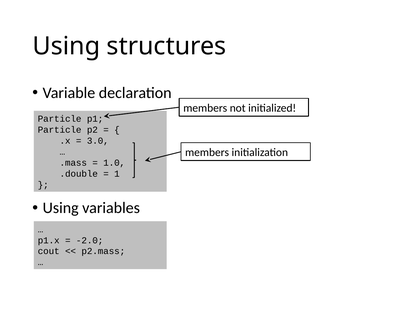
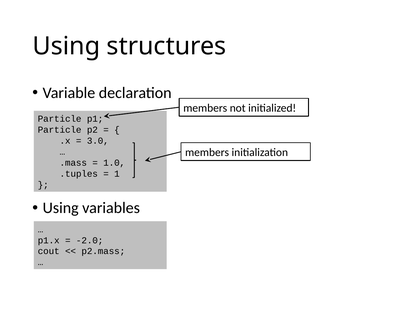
.double: .double -> .tuples (79, 173)
